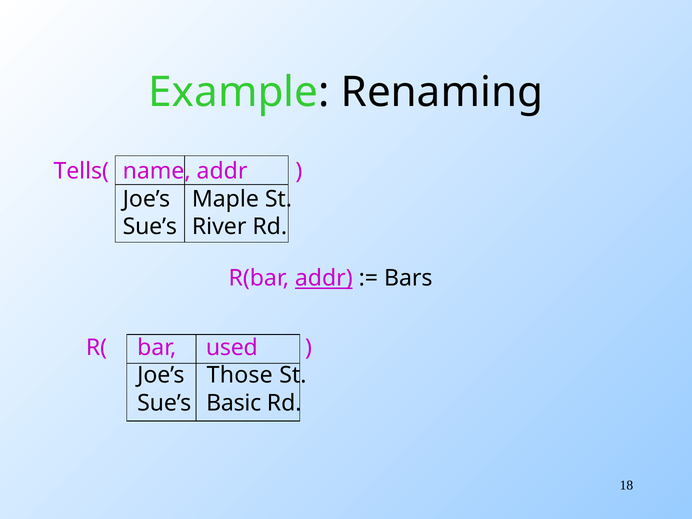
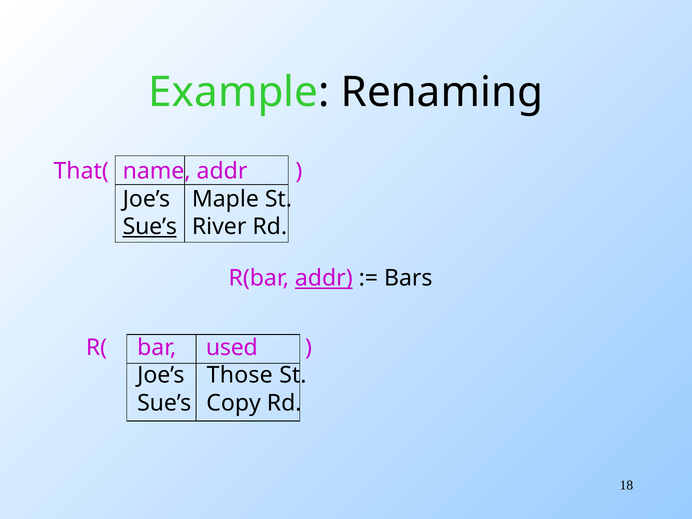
Tells(: Tells( -> That( (81, 171)
Sue’s underline: none -> present (150, 227)
Basic: Basic -> Copy (234, 403)
